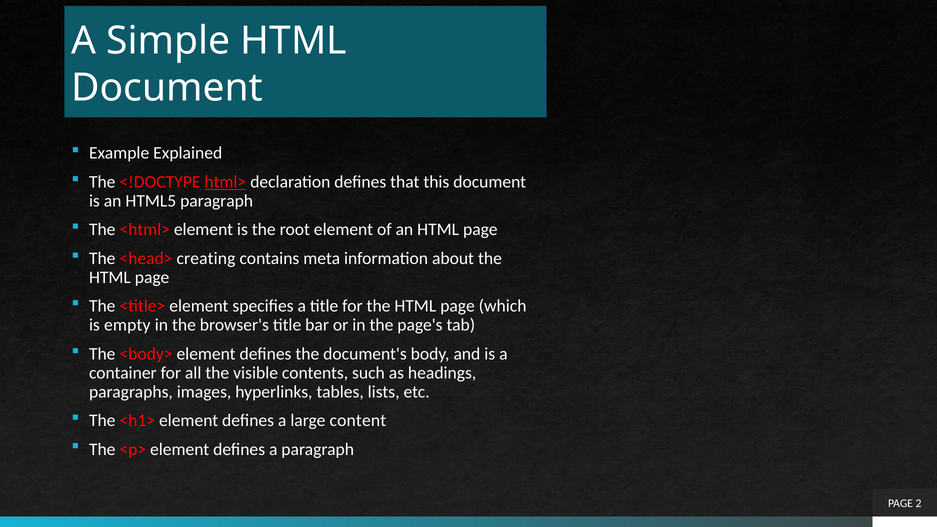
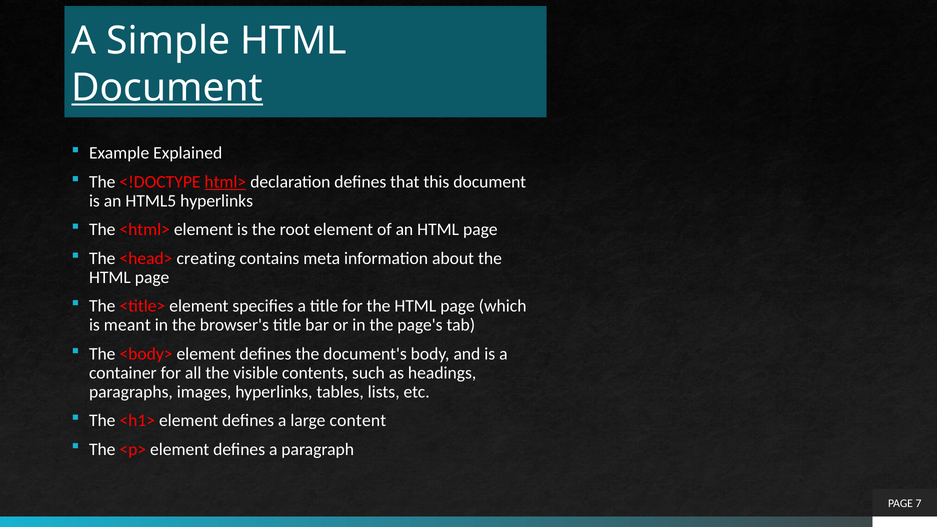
Document underline: none -> present (167, 88)
HTML5 paragraph: paragraph -> hyperlinks (217, 201)
empty: empty -> meant (127, 325)
2: 2 -> 7 (919, 503)
